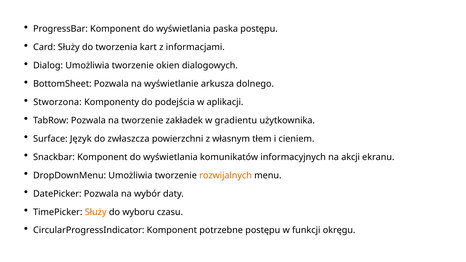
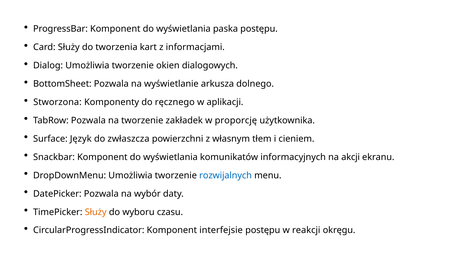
podejścia: podejścia -> ręcznego (175, 102)
gradientu: gradientu -> proporcję (236, 121)
rozwijalnych colour: orange -> blue (226, 175)
potrzebne: potrzebne -> interfejsie (221, 230)
funkcji: funkcji -> reakcji (306, 230)
